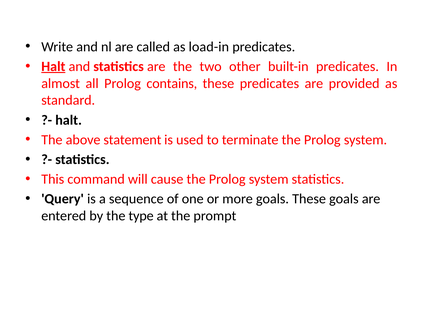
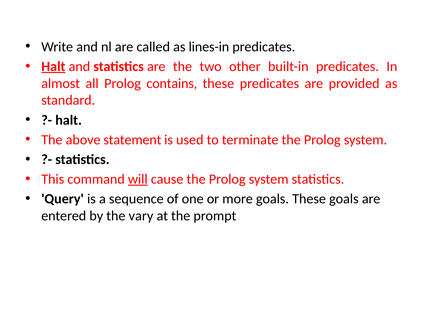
load-in: load-in -> lines-in (209, 47)
will underline: none -> present (138, 179)
type: type -> vary (141, 216)
